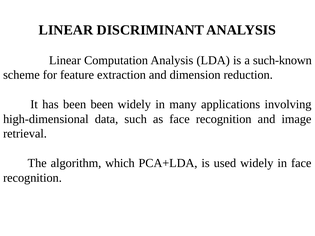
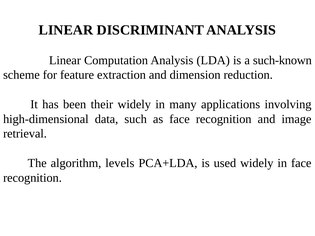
been been: been -> their (102, 104)
which: which -> levels (120, 163)
